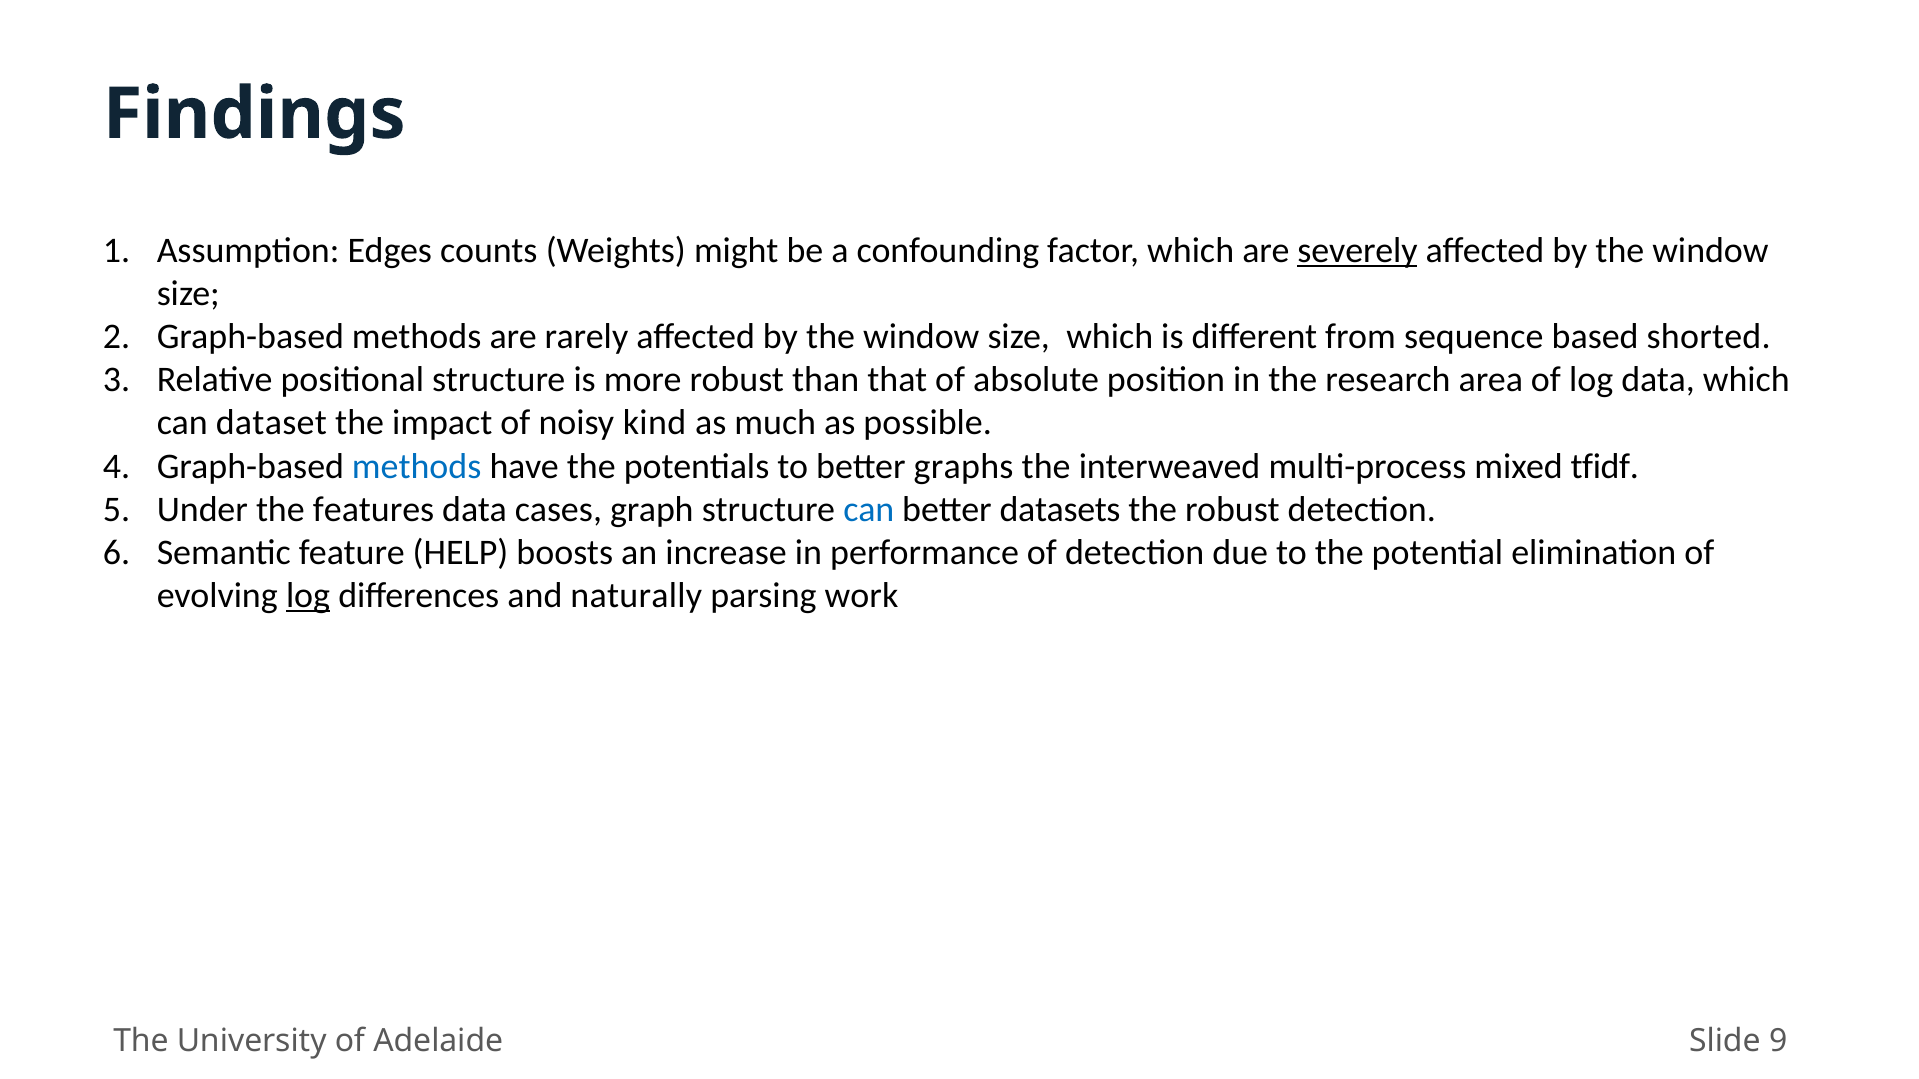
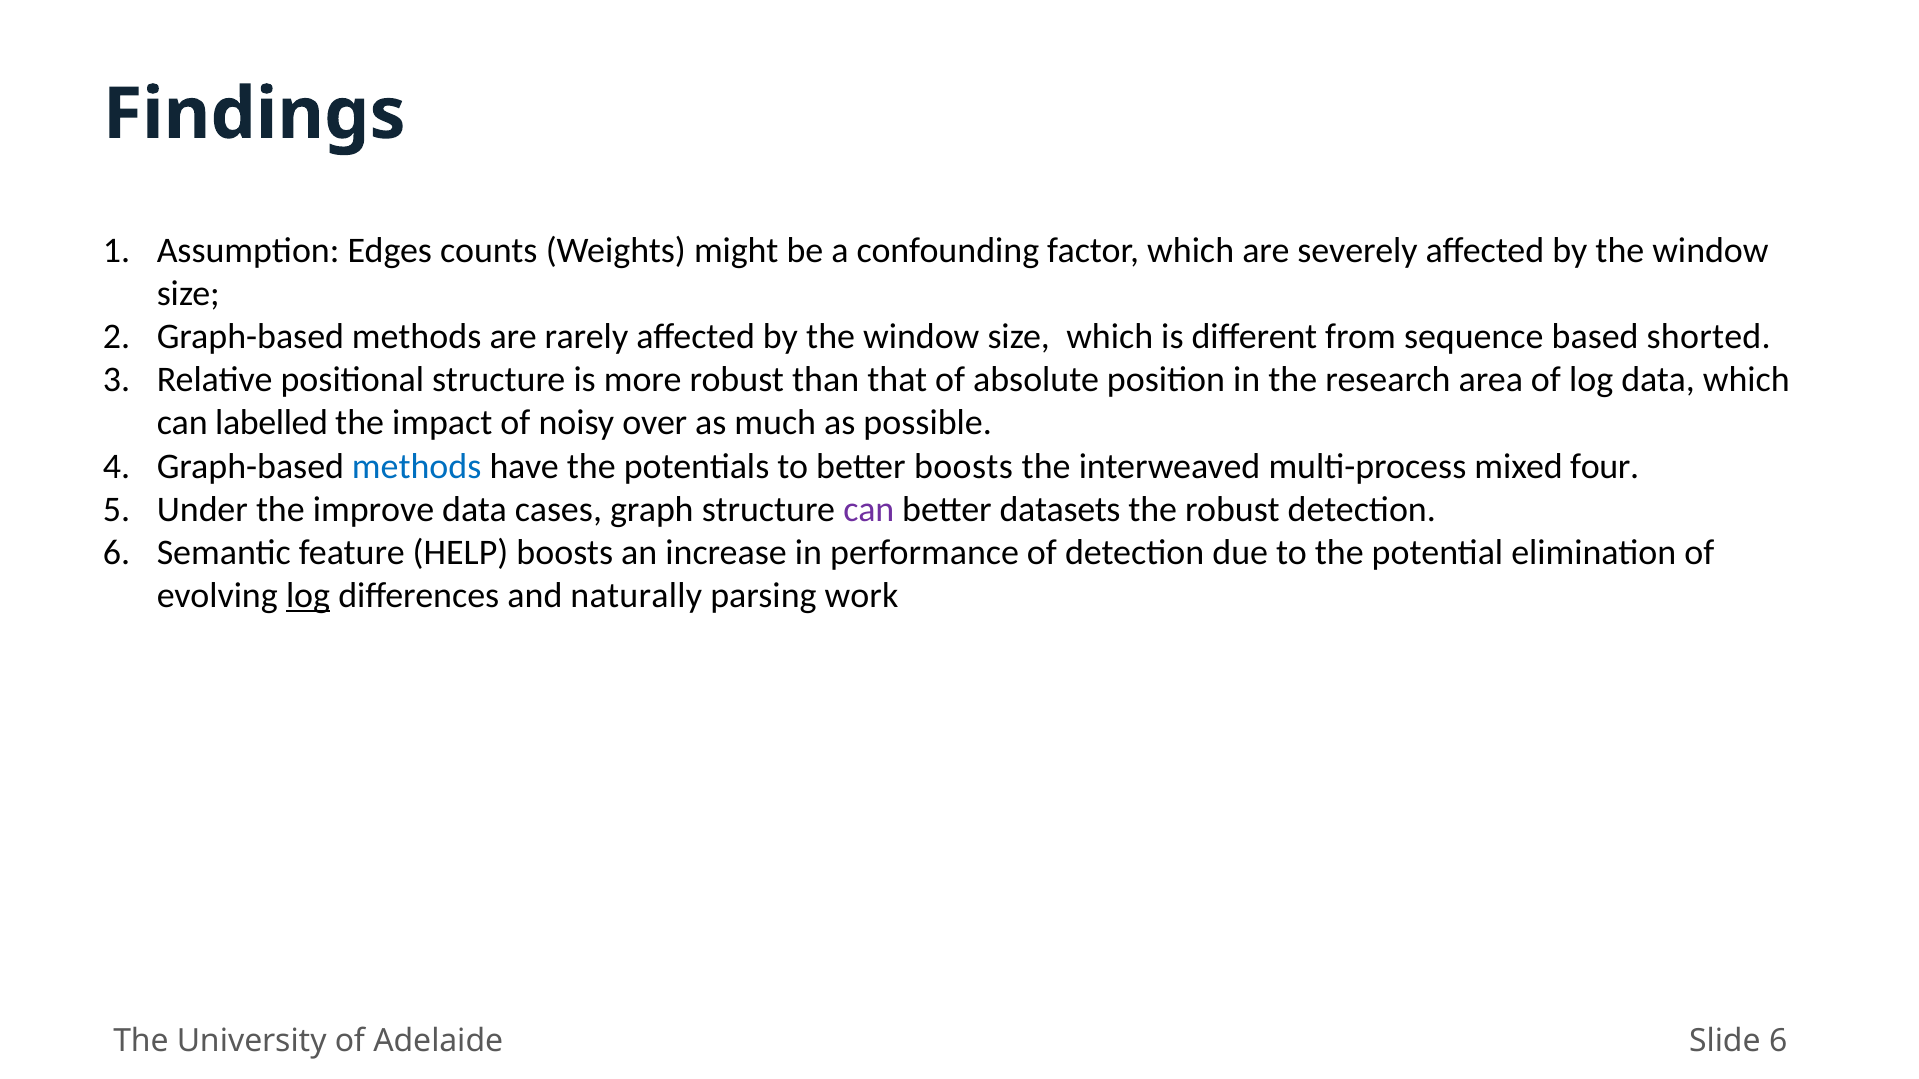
severely underline: present -> none (1358, 251)
dataset: dataset -> labelled (272, 423)
kind: kind -> over (655, 423)
better graphs: graphs -> boosts (964, 466)
tfidf: tfidf -> four (1605, 466)
features: features -> improve (374, 510)
can colour: blue -> purple (869, 510)
Slide 9: 9 -> 6 (1778, 1041)
